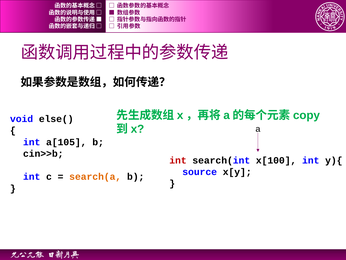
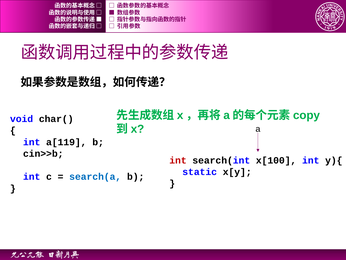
else(: else( -> char( (56, 119)
a[105: a[105 -> a[119 (66, 142)
source: source -> static (200, 172)
search(a colour: orange -> blue (95, 176)
